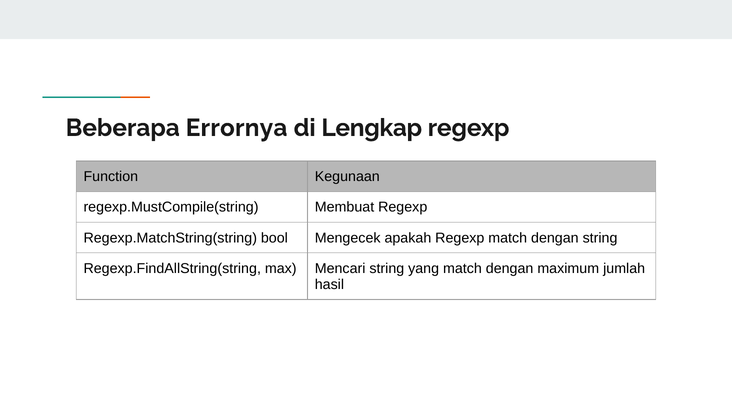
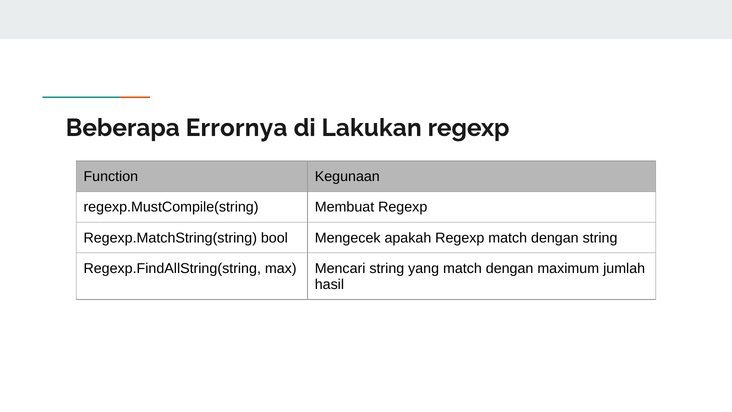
Lengkap: Lengkap -> Lakukan (372, 128)
